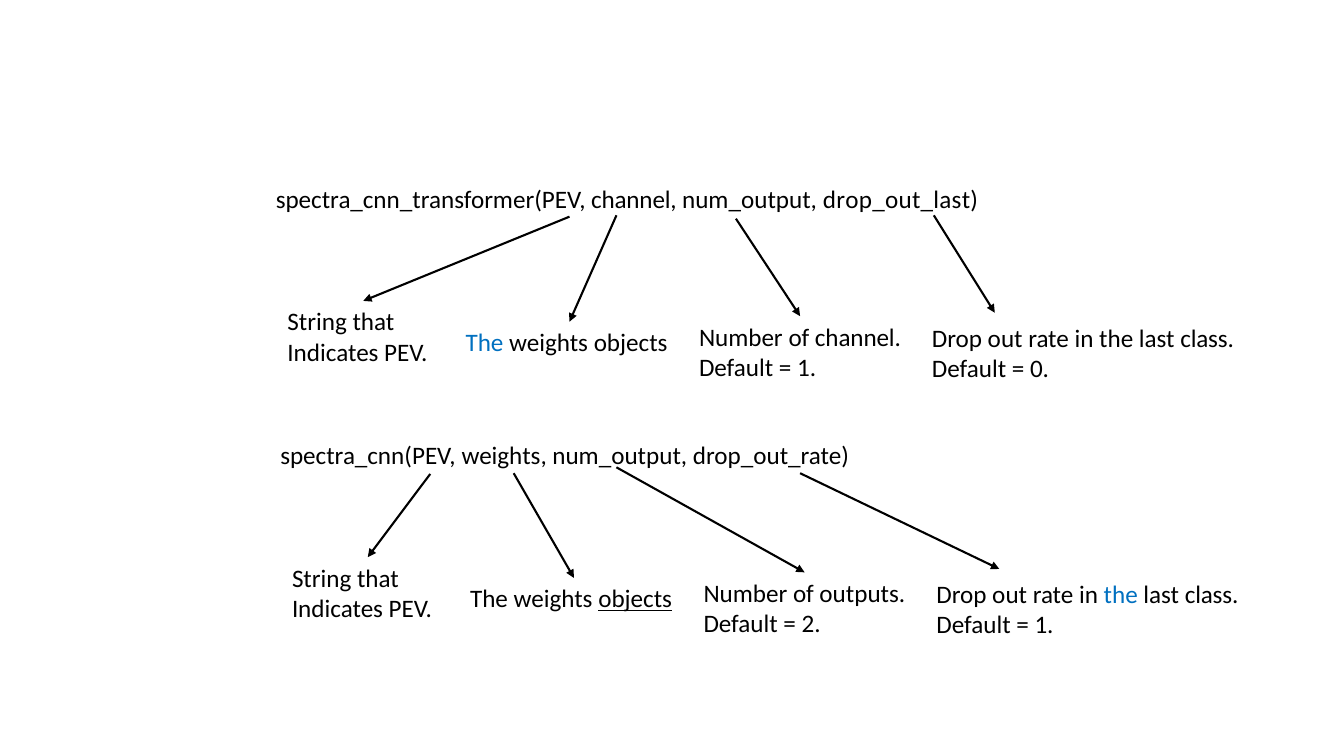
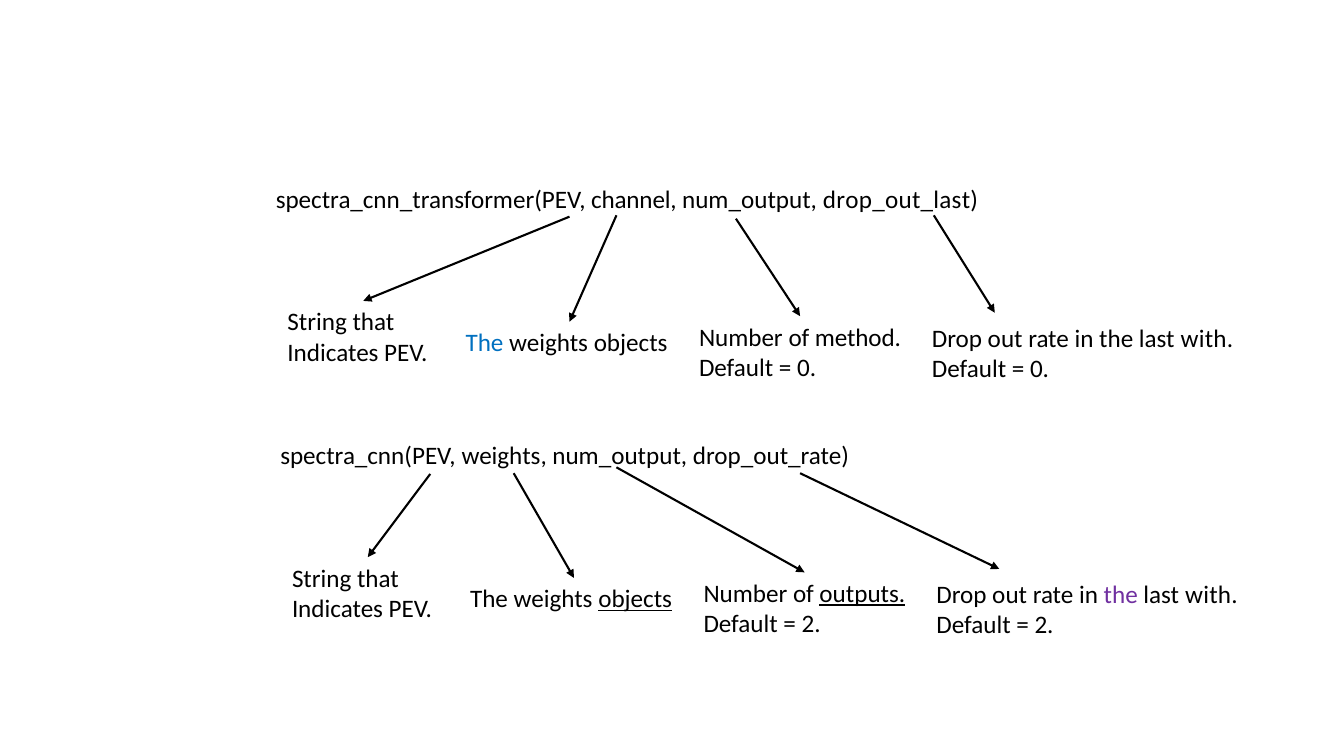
class: class -> with (1207, 339)
of channel: channel -> method (858, 338)
1: 1 -> 0 (807, 368)
the colour: blue -> purple (1121, 595)
class: class -> with (1211, 595)
outputs underline: none -> present (862, 594)
1: 1 -> 2 (1044, 625)
